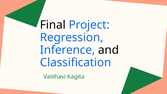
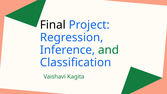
and colour: black -> green (108, 50)
